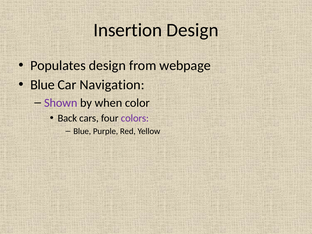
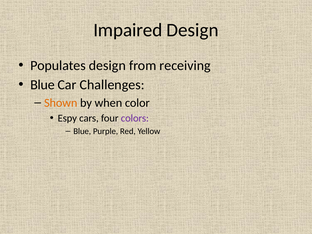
Insertion: Insertion -> Impaired (128, 30)
webpage: webpage -> receiving (185, 65)
Navigation: Navigation -> Challenges (112, 85)
Shown colour: purple -> orange (61, 103)
Back: Back -> Espy (67, 118)
